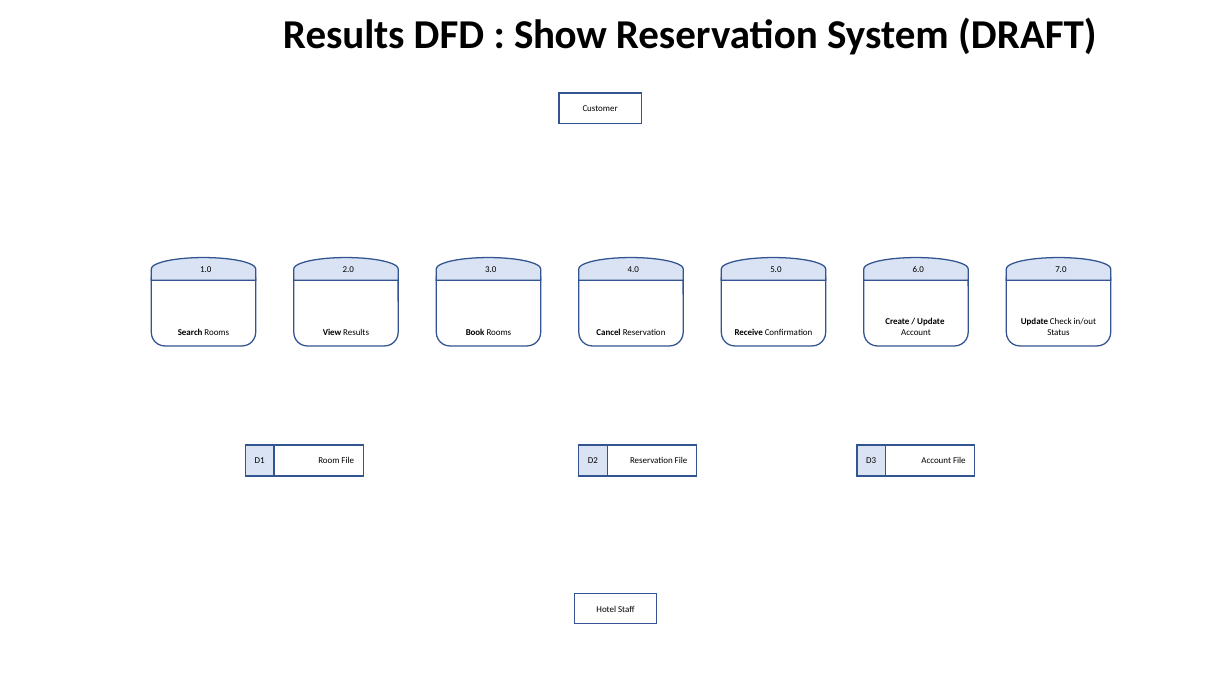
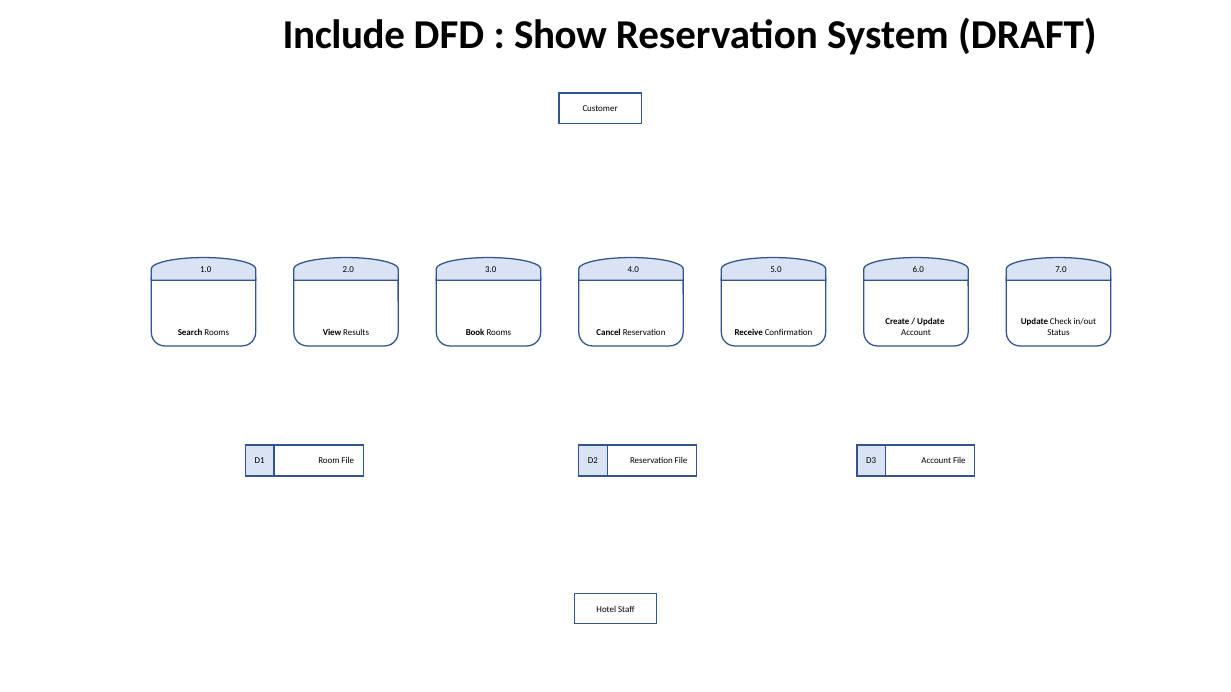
Results: Results -> Include (344, 35)
